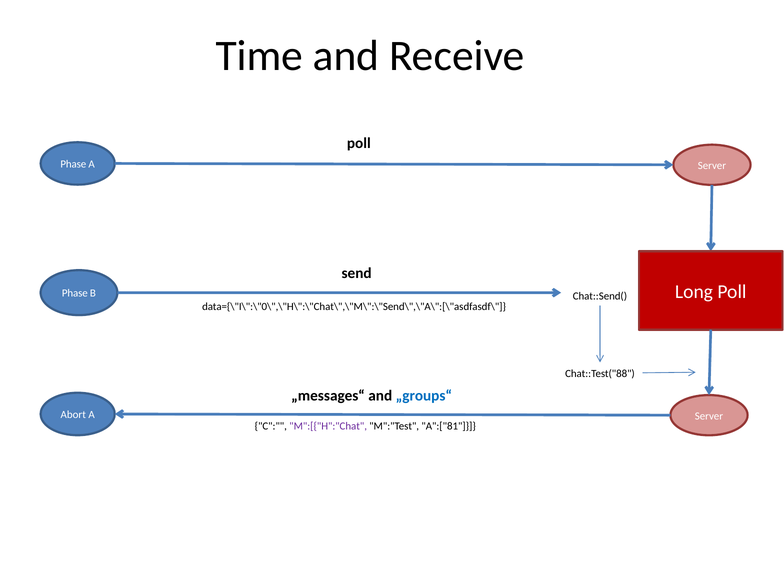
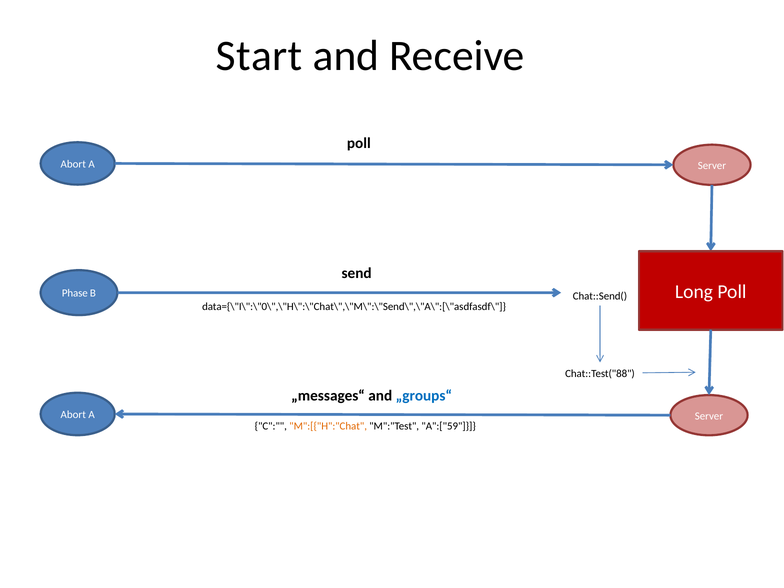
Time: Time -> Start (259, 56)
Phase: Phase -> Abort (73, 164)
M":[{"H":"Chat colour: purple -> orange (328, 426)
A":["81: A":["81 -> A":["59 (449, 426)
